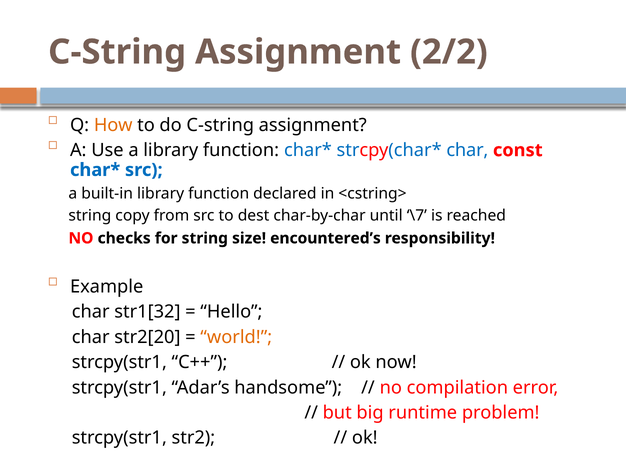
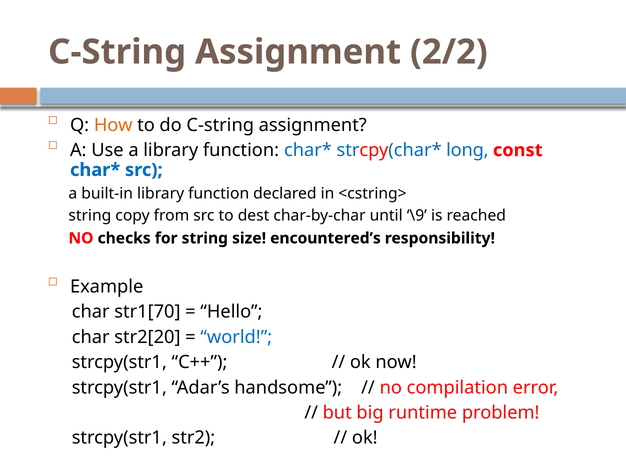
char: char -> long (467, 150)
\7: \7 -> \9 (417, 216)
str1[32: str1[32 -> str1[70 (147, 312)
world colour: orange -> blue (236, 337)
